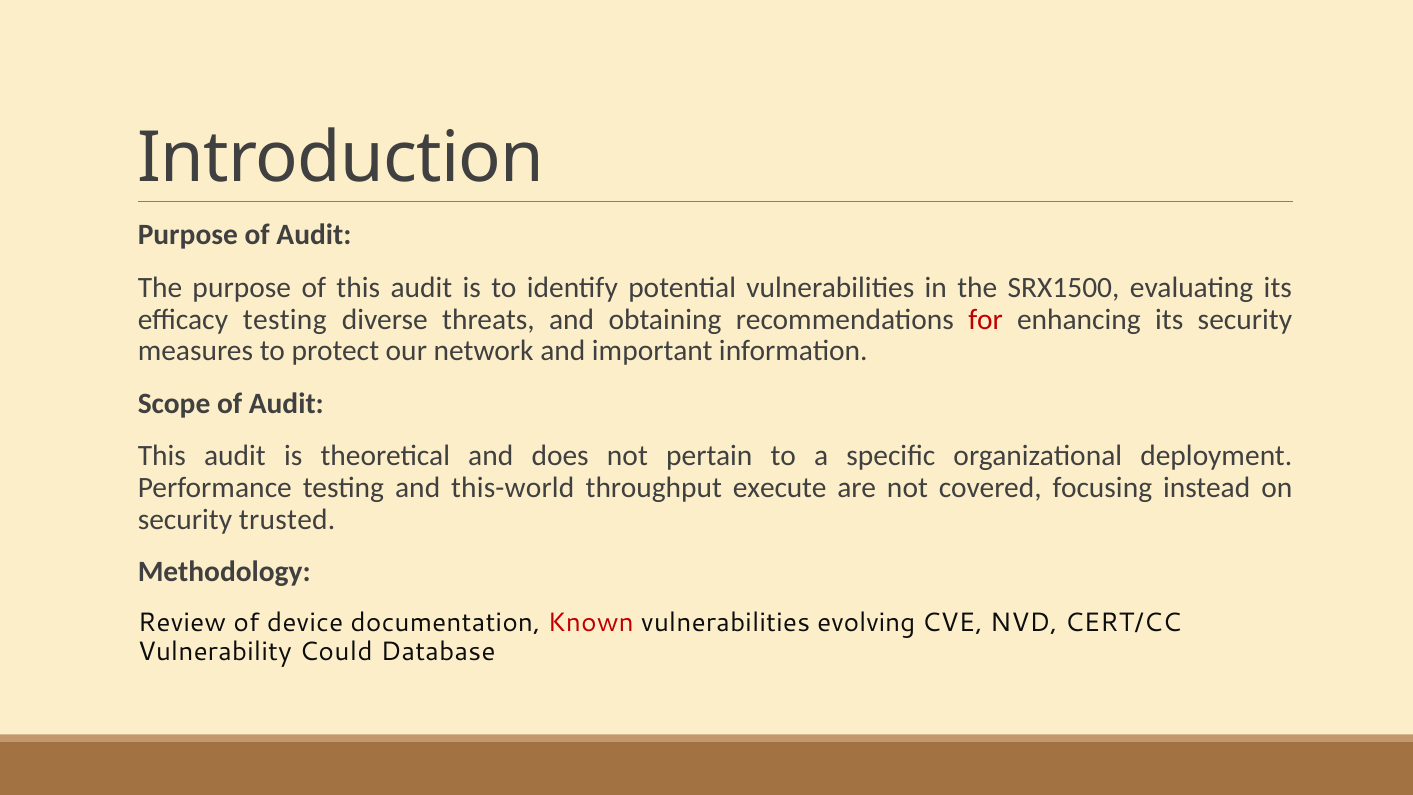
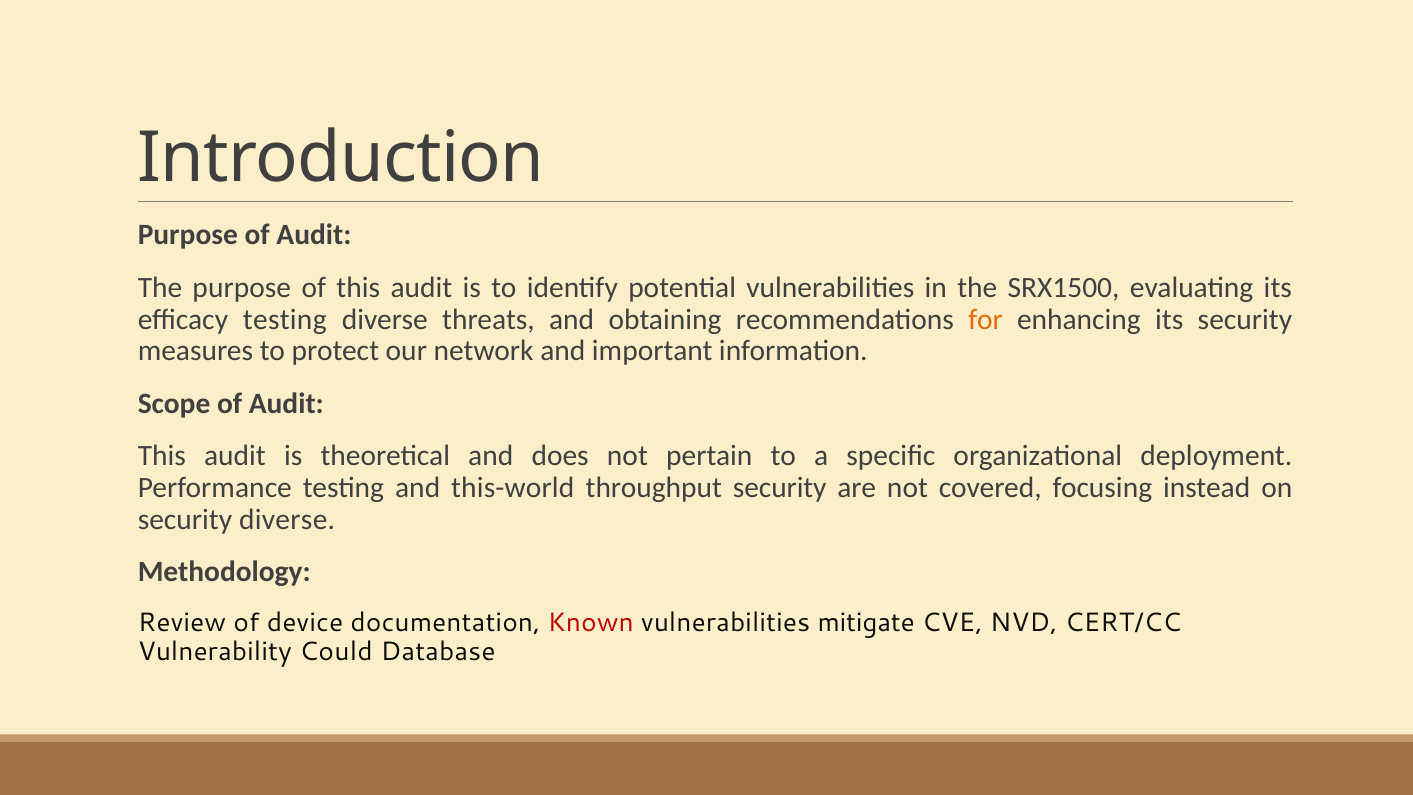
for colour: red -> orange (986, 319)
throughput execute: execute -> security (780, 488)
security trusted: trusted -> diverse (287, 520)
evolving: evolving -> mitigate (866, 623)
